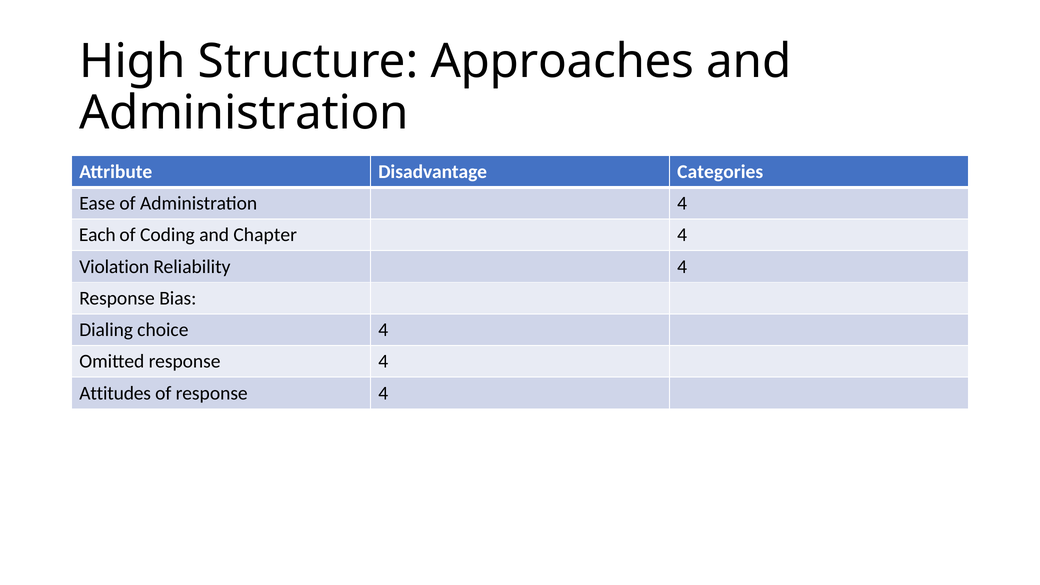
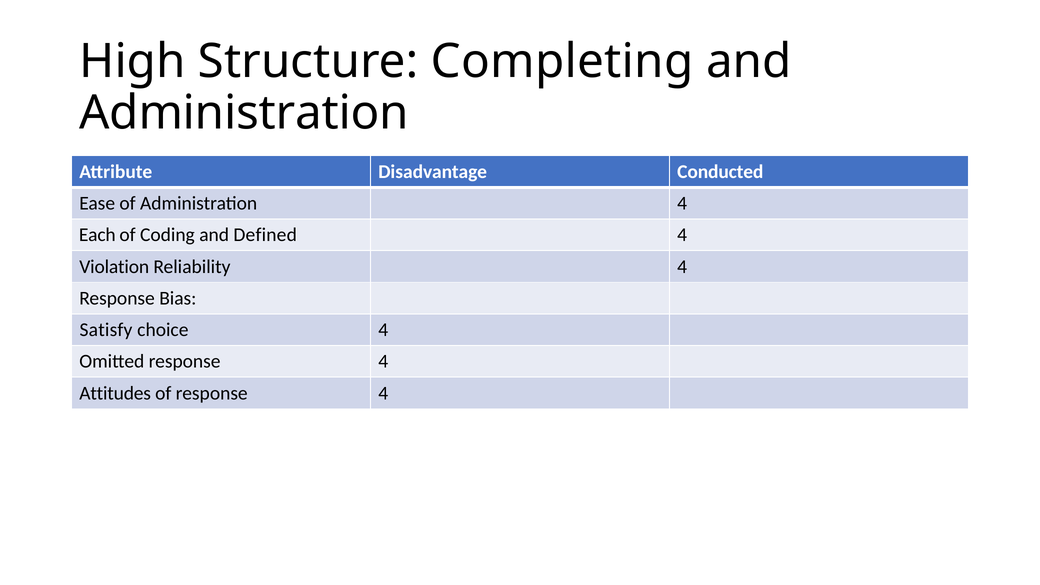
Approaches: Approaches -> Completing (562, 62)
Categories: Categories -> Conducted (720, 172)
Chapter: Chapter -> Defined (265, 235)
Dialing: Dialing -> Satisfy (106, 330)
